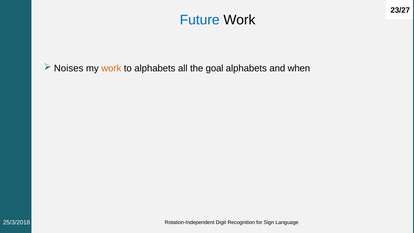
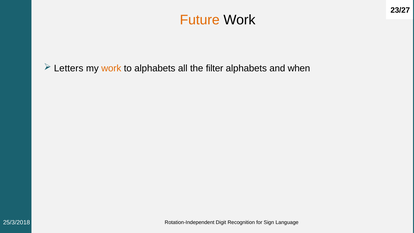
Future colour: blue -> orange (200, 20)
Noises: Noises -> Letters (69, 68)
goal: goal -> filter (215, 68)
